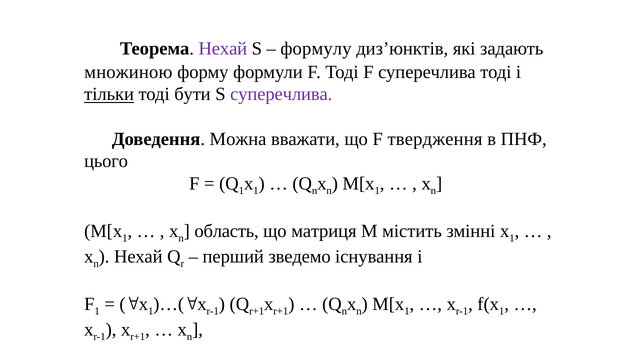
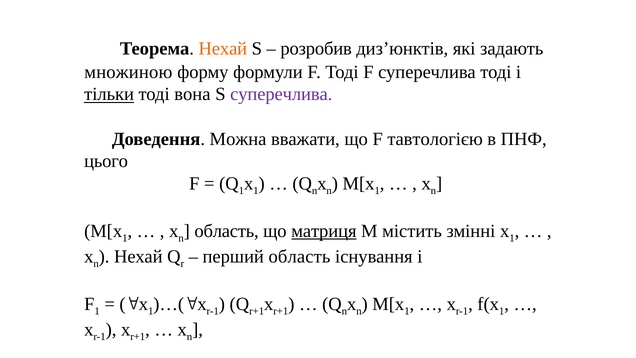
Нехай colour: purple -> orange (223, 49)
формулу: формулу -> розробив (316, 49)
бути: бути -> вона (192, 94)
твердження: твердження -> тавтологією (435, 139)
матриця underline: none -> present (324, 231)
перший зведемо: зведемо -> область (299, 256)
